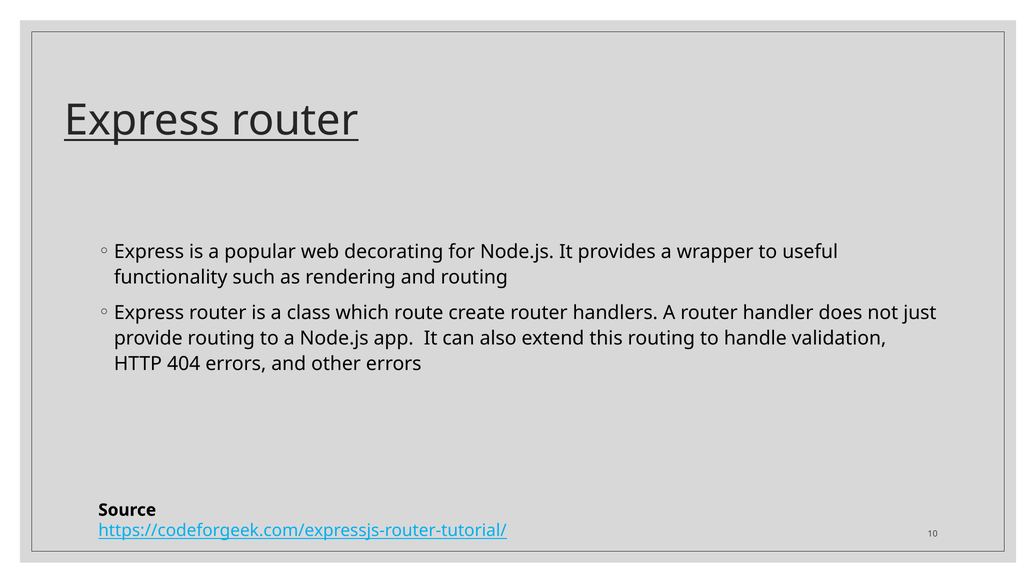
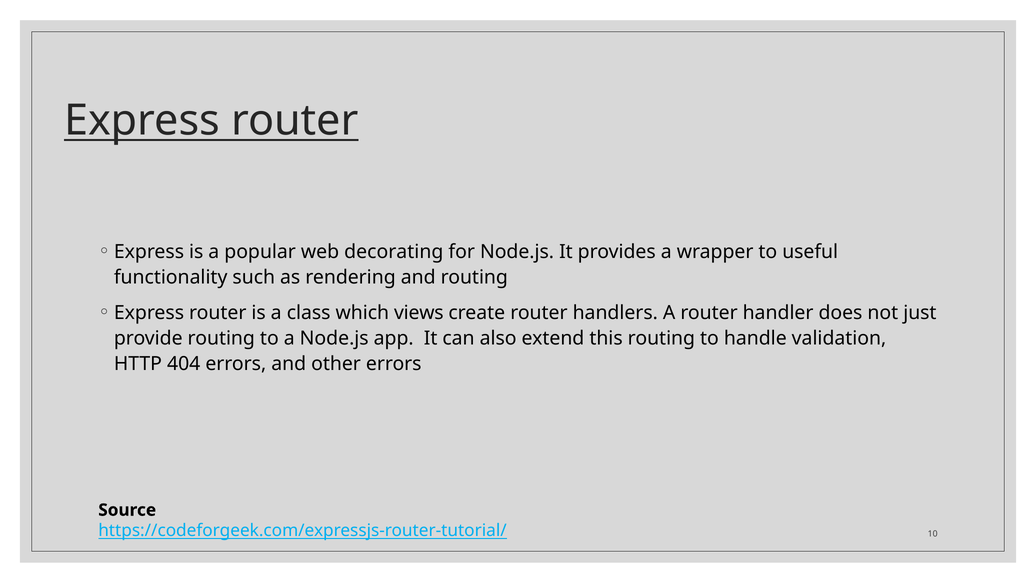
route: route -> views (419, 312)
